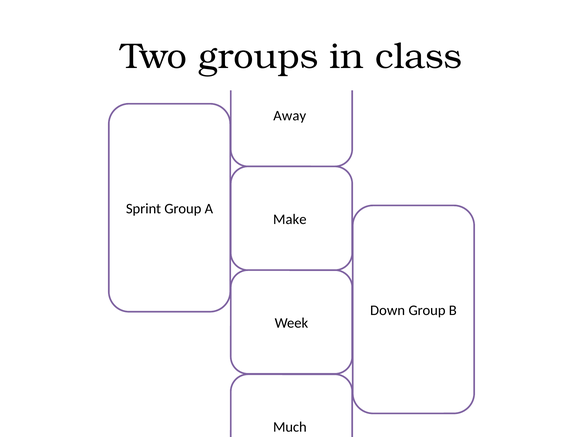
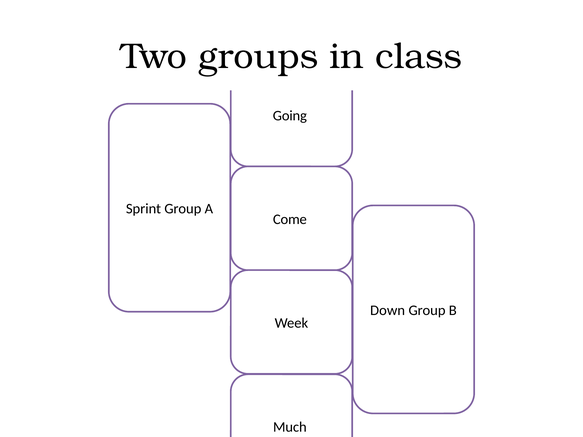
Away: Away -> Going (290, 116)
Make: Make -> Come (290, 219)
